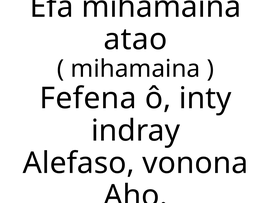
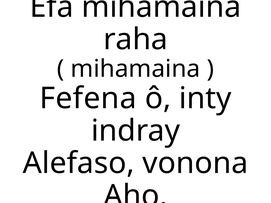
atao: atao -> raha (136, 39)
